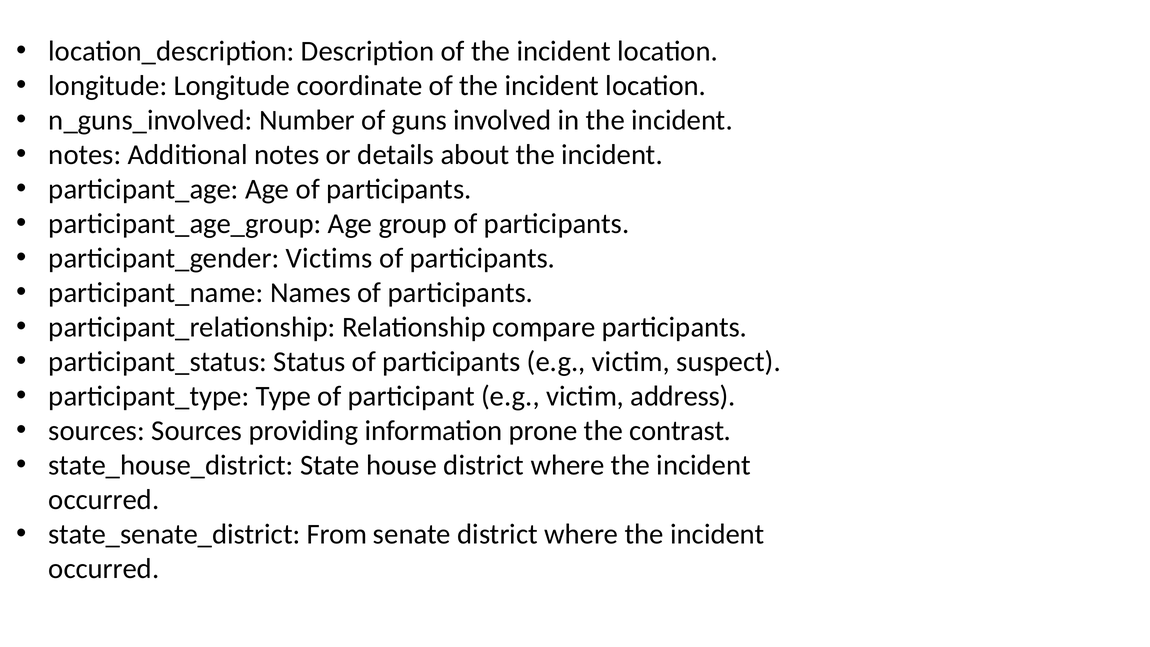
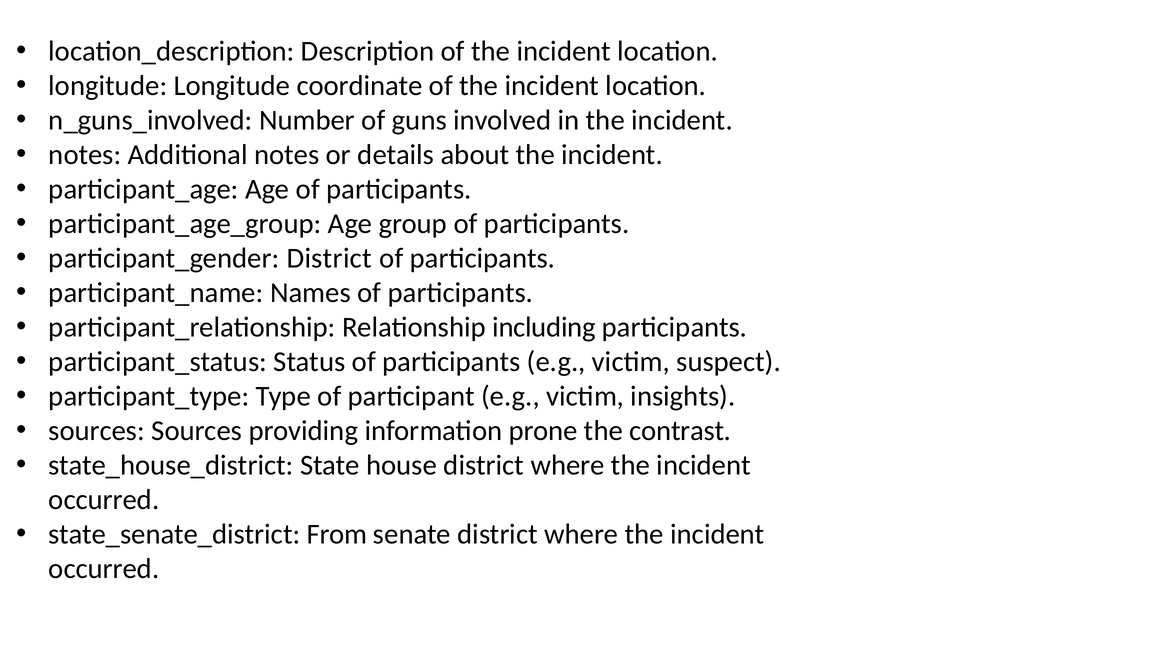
participant_gender Victims: Victims -> District (329, 258)
compare: compare -> including (544, 327)
address: address -> insights (683, 396)
